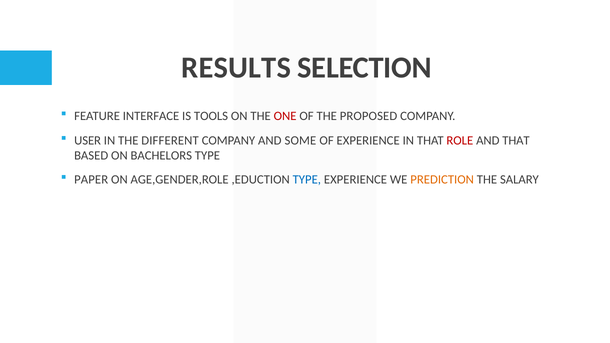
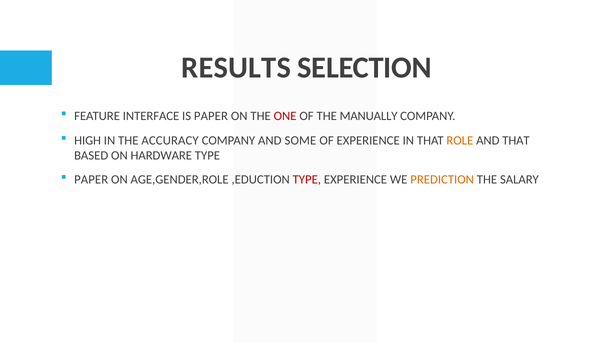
IS TOOLS: TOOLS -> PAPER (211, 116)
PROPOSED: PROPOSED -> MANUALLY (369, 116)
USER: USER -> HIGH (88, 140)
DIFFERENT: DIFFERENT -> ACCURACY (170, 140)
ROLE colour: red -> orange (460, 140)
BACHELORS: BACHELORS -> HARDWARE (161, 156)
TYPE colour: blue -> red (307, 180)
